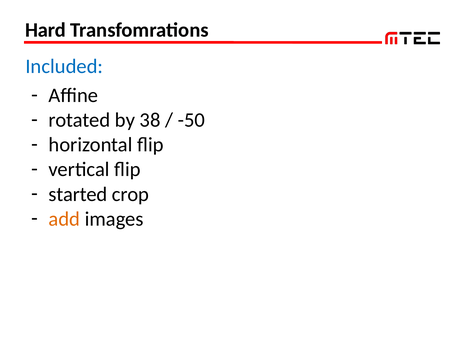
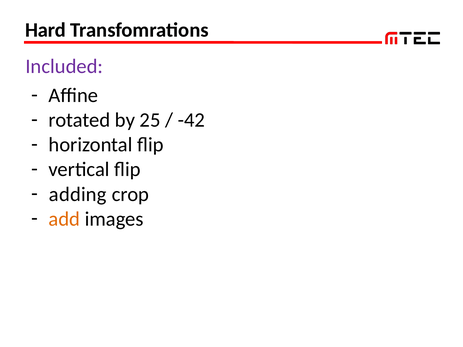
Included colour: blue -> purple (64, 66)
38: 38 -> 25 (150, 120)
-50: -50 -> -42 (191, 120)
started: started -> adding (78, 194)
